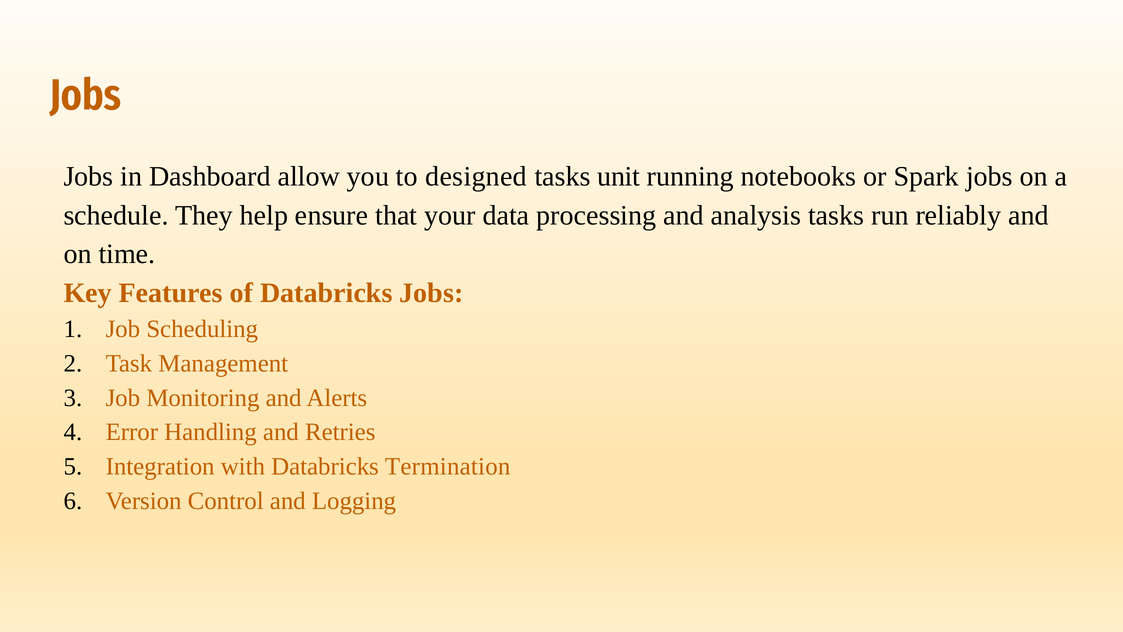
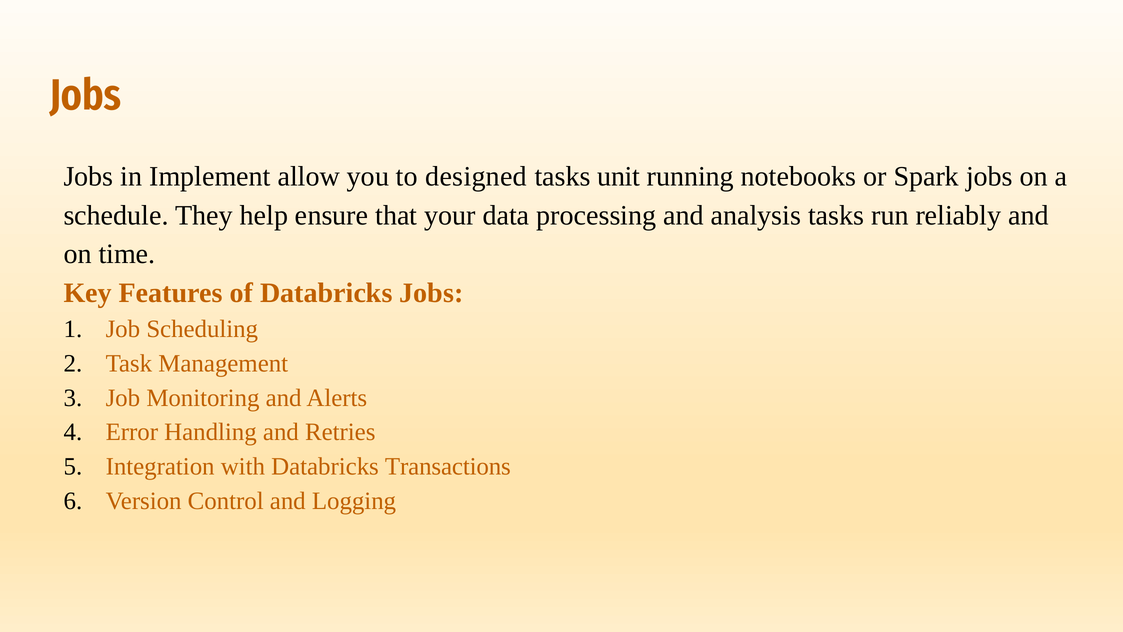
Dashboard: Dashboard -> Implement (210, 177)
Termination: Termination -> Transactions (448, 466)
